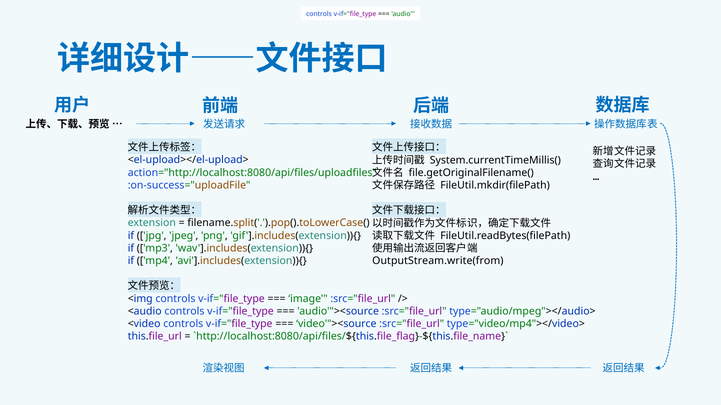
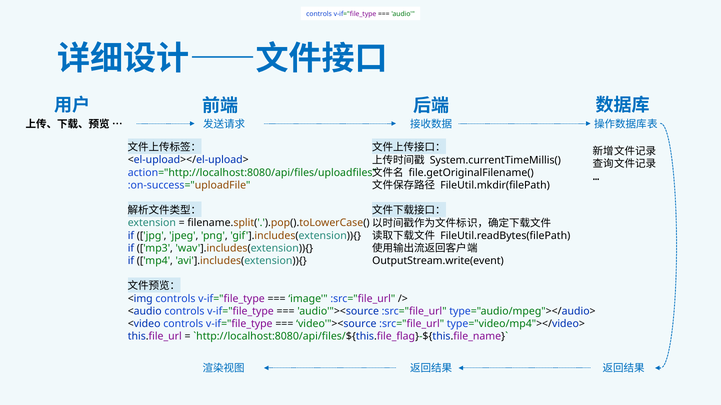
OutputStream.write(from: OutputStream.write(from -> OutputStream.write(event (438, 261)
